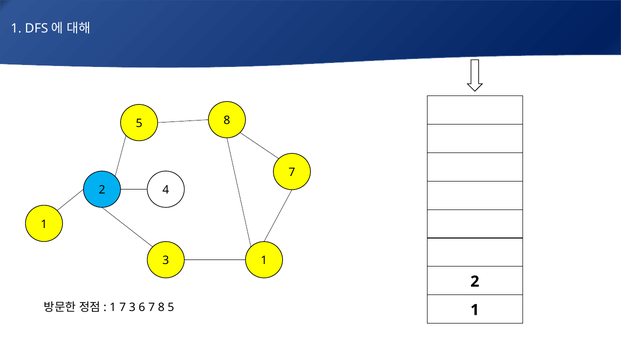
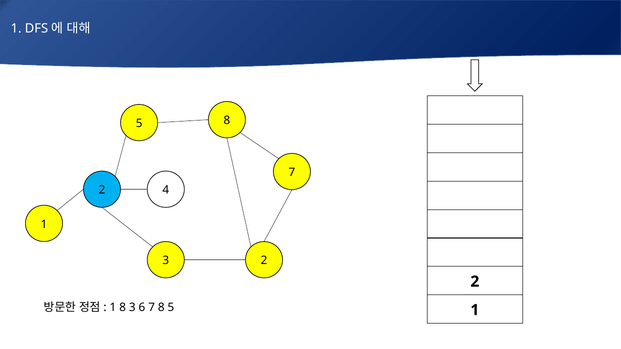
3 1: 1 -> 2 (264, 261)
1 7: 7 -> 8 (123, 308)
